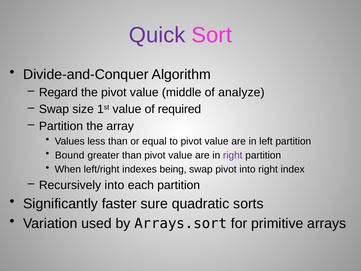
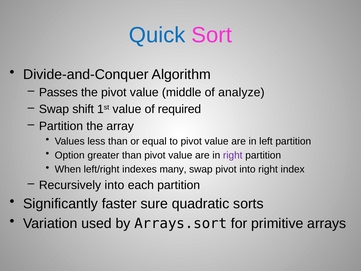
Quick colour: purple -> blue (157, 35)
Regard: Regard -> Passes (58, 92)
size: size -> shift (83, 109)
Bound: Bound -> Option (70, 155)
being: being -> many (173, 169)
